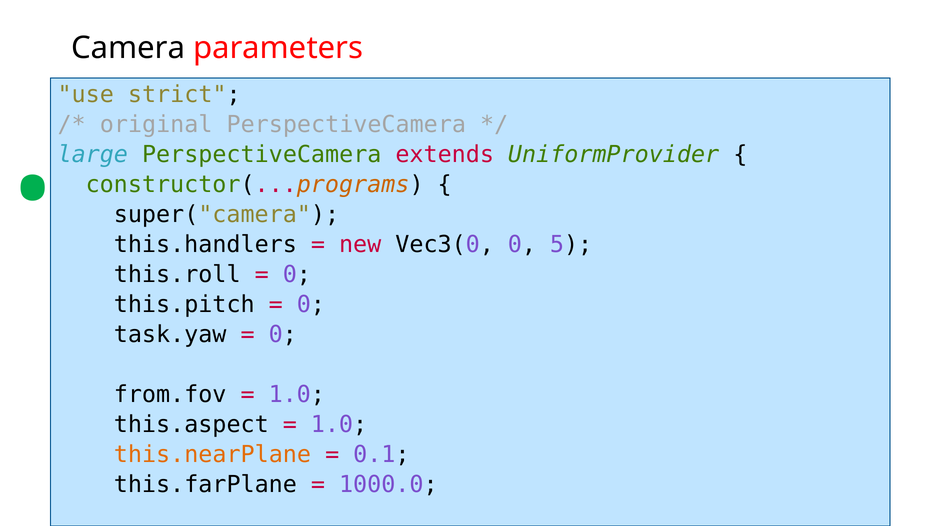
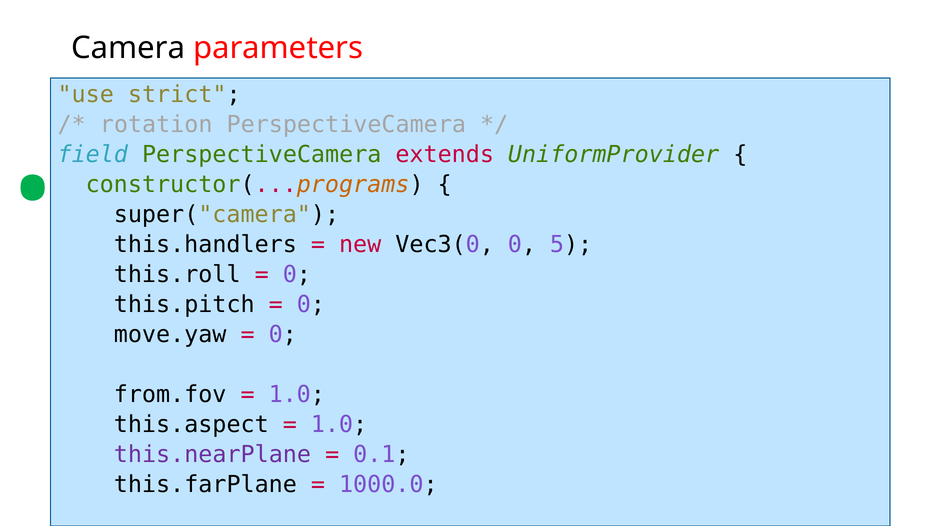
original: original -> rotation (156, 125)
large: large -> field (93, 155)
task.yaw: task.yaw -> move.yaw (170, 335)
this.nearPlane colour: orange -> purple (212, 455)
